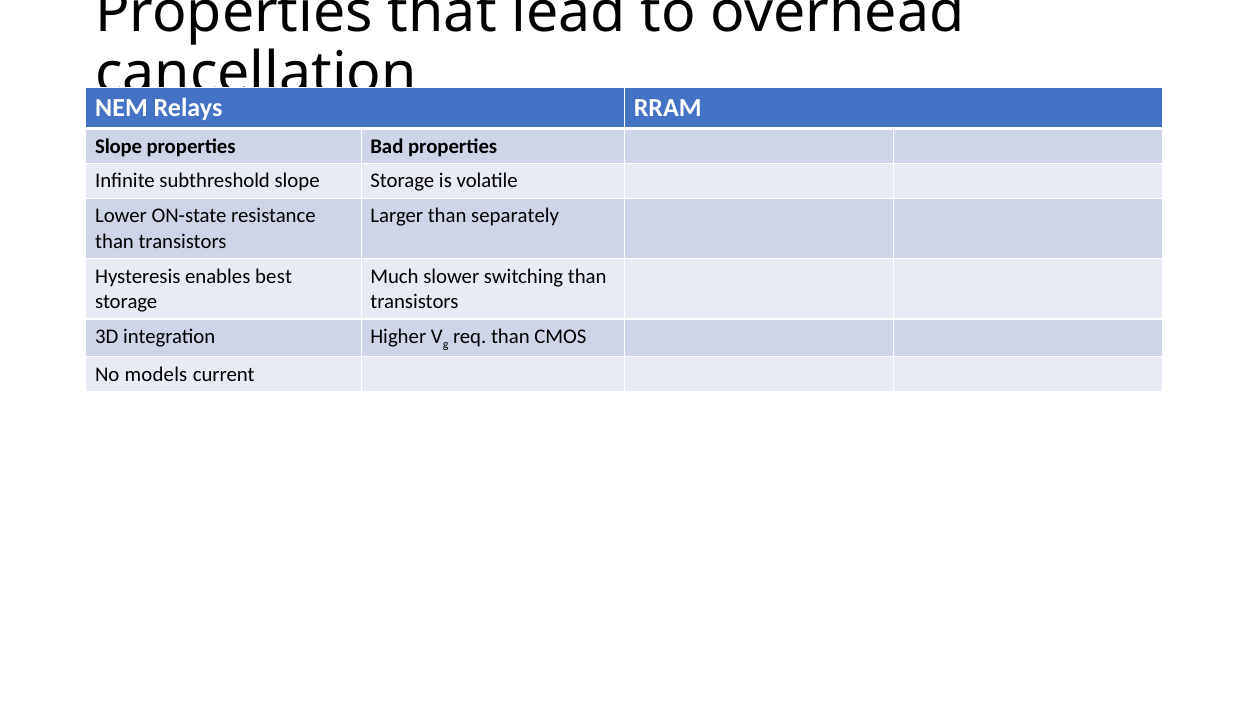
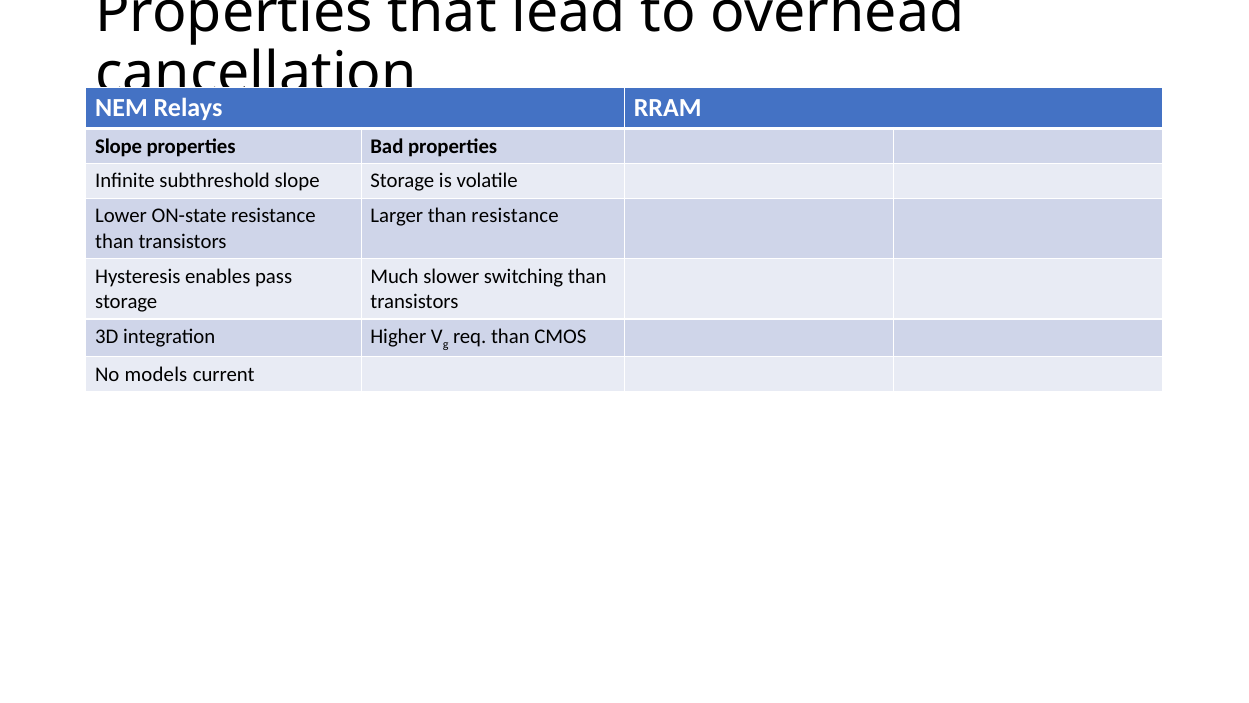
than separately: separately -> resistance (515, 216)
best: best -> pass (274, 276)
